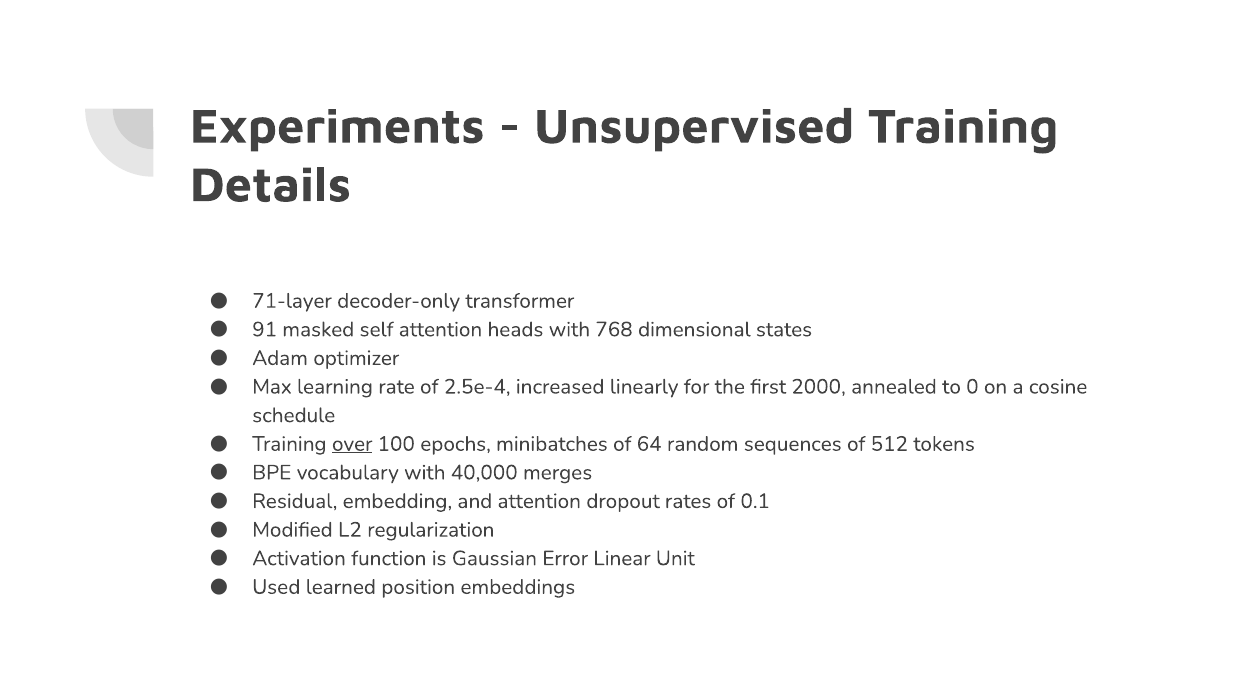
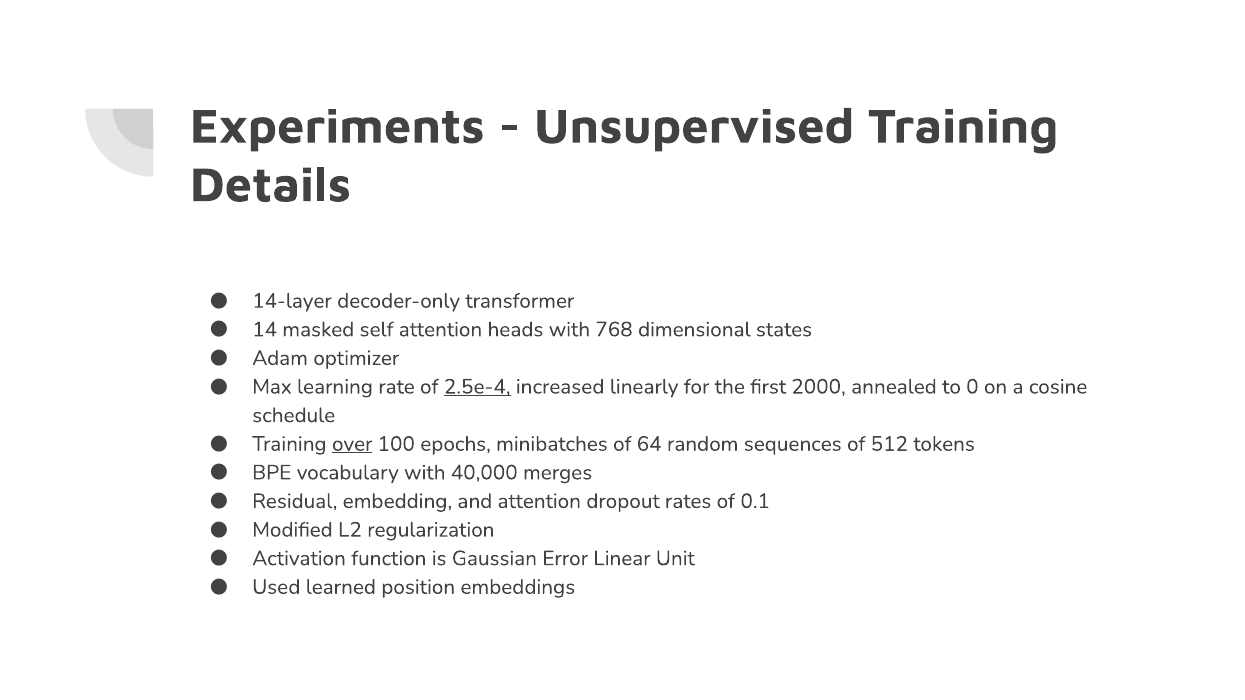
71-layer: 71-layer -> 14-layer (292, 301)
91: 91 -> 14 (265, 330)
2.5e-4 underline: none -> present (477, 387)
